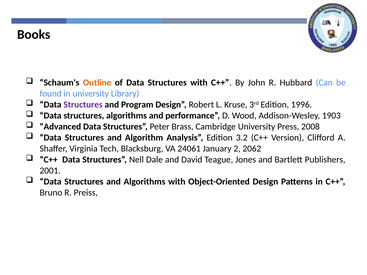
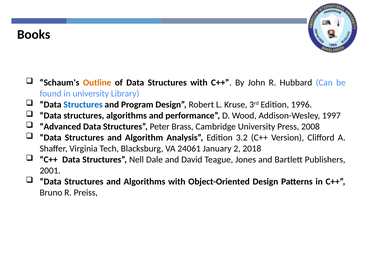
Structures colour: purple -> blue (83, 105)
1903: 1903 -> 1997 (331, 116)
2062: 2062 -> 2018 (252, 149)
